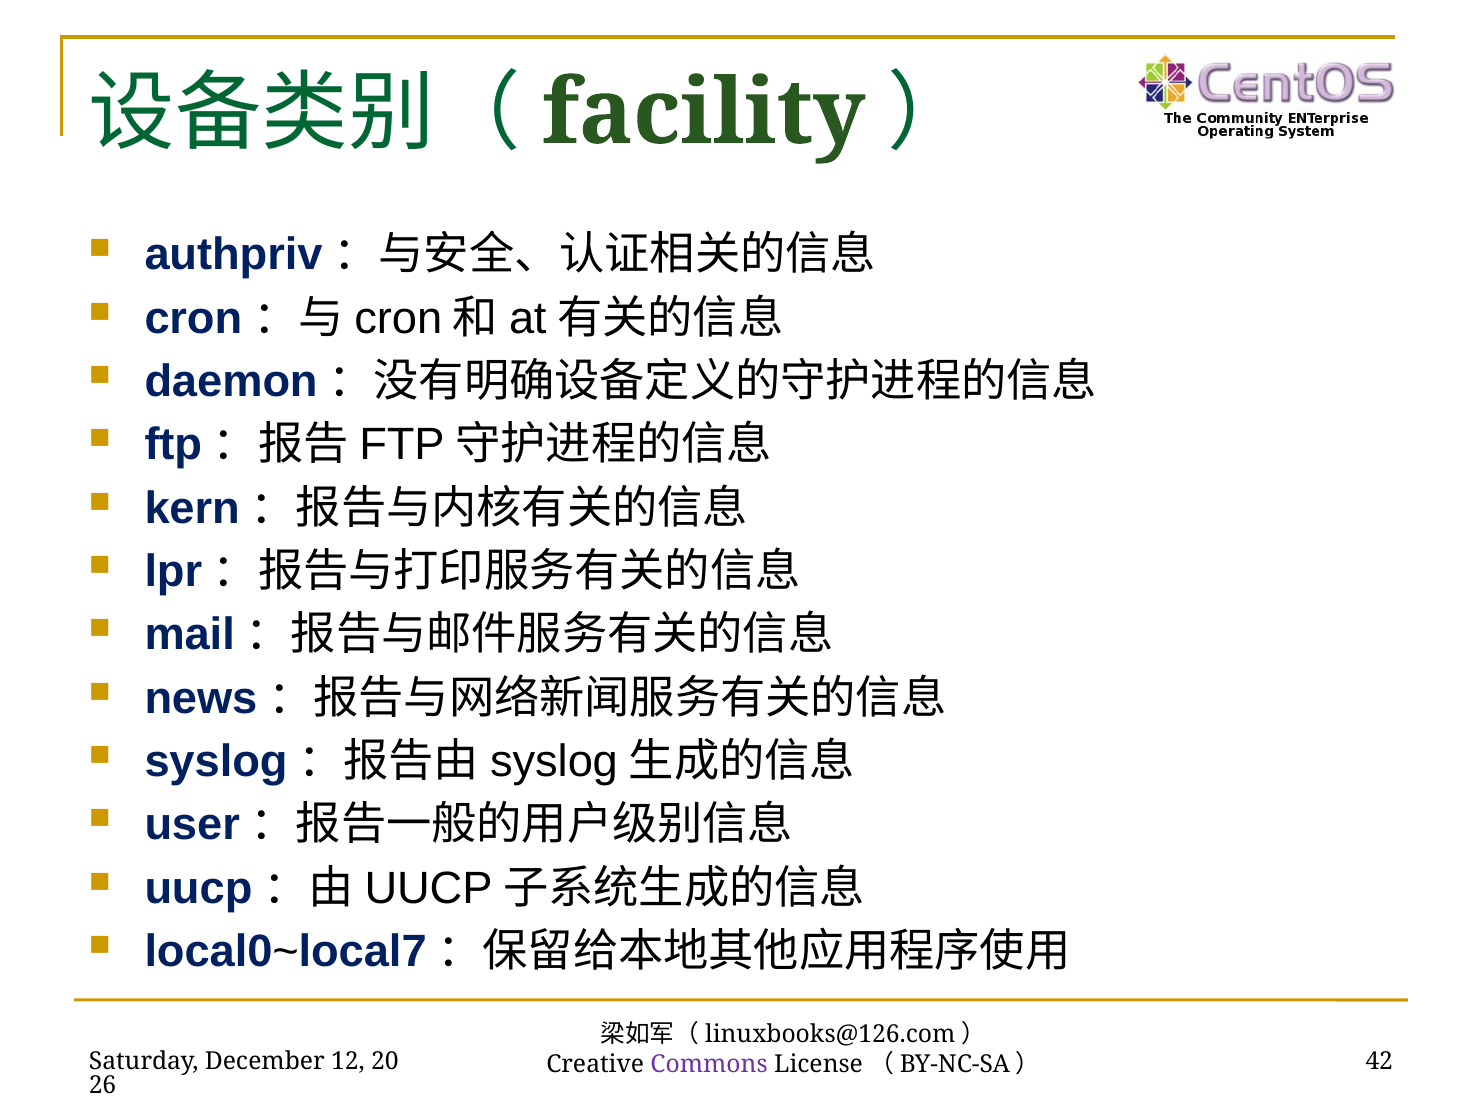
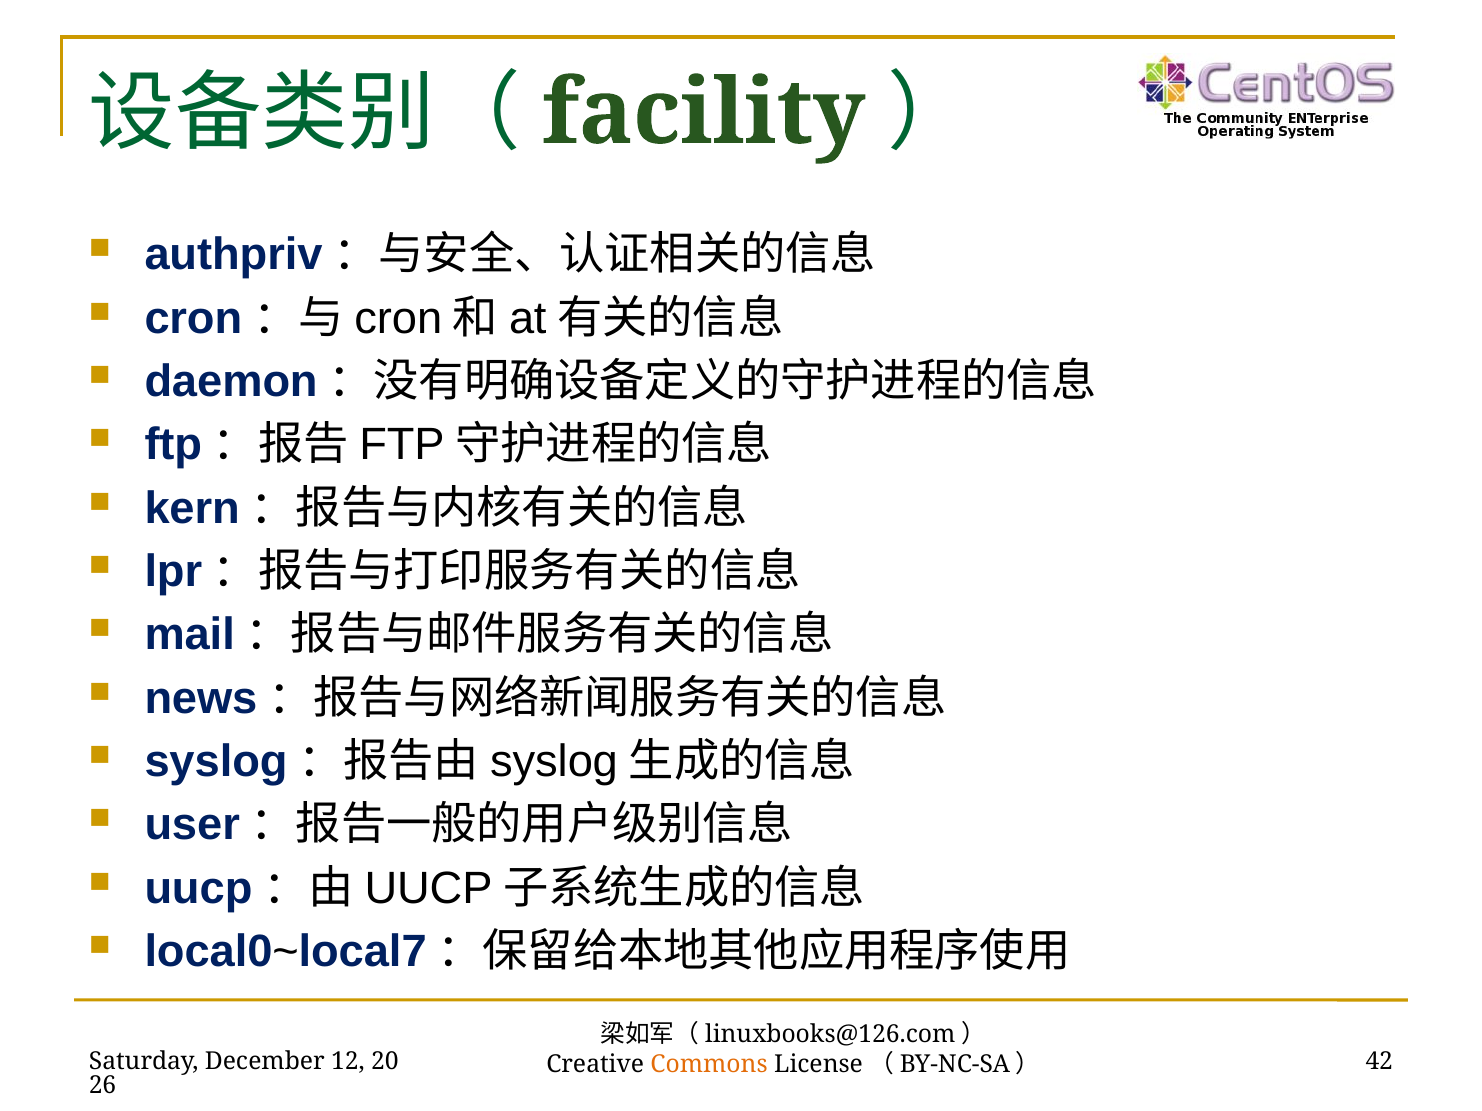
Commons colour: purple -> orange (709, 1064)
